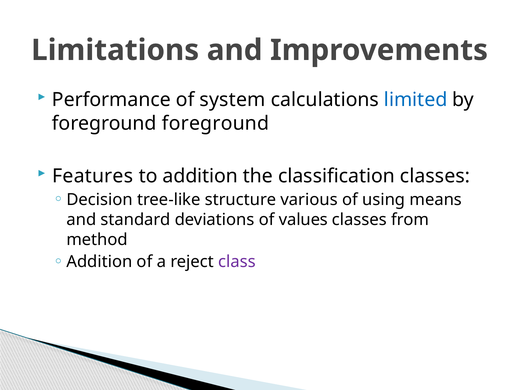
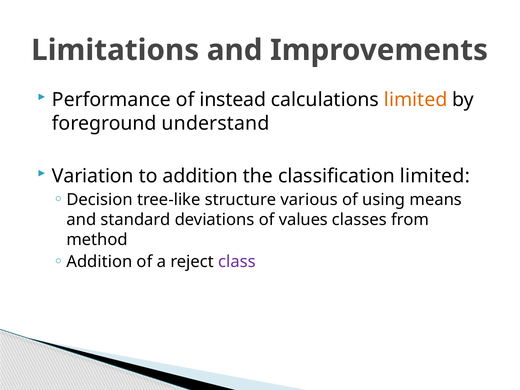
system: system -> instead (233, 100)
limited colour: blue -> orange (416, 100)
foreground foreground: foreground -> understand (216, 123)
Features: Features -> Variation (93, 176)
classification classes: classes -> limited (435, 176)
